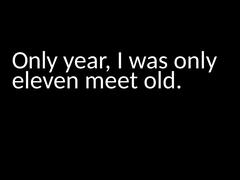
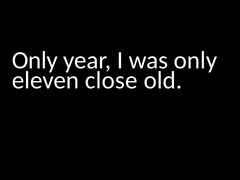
meet: meet -> close (111, 80)
